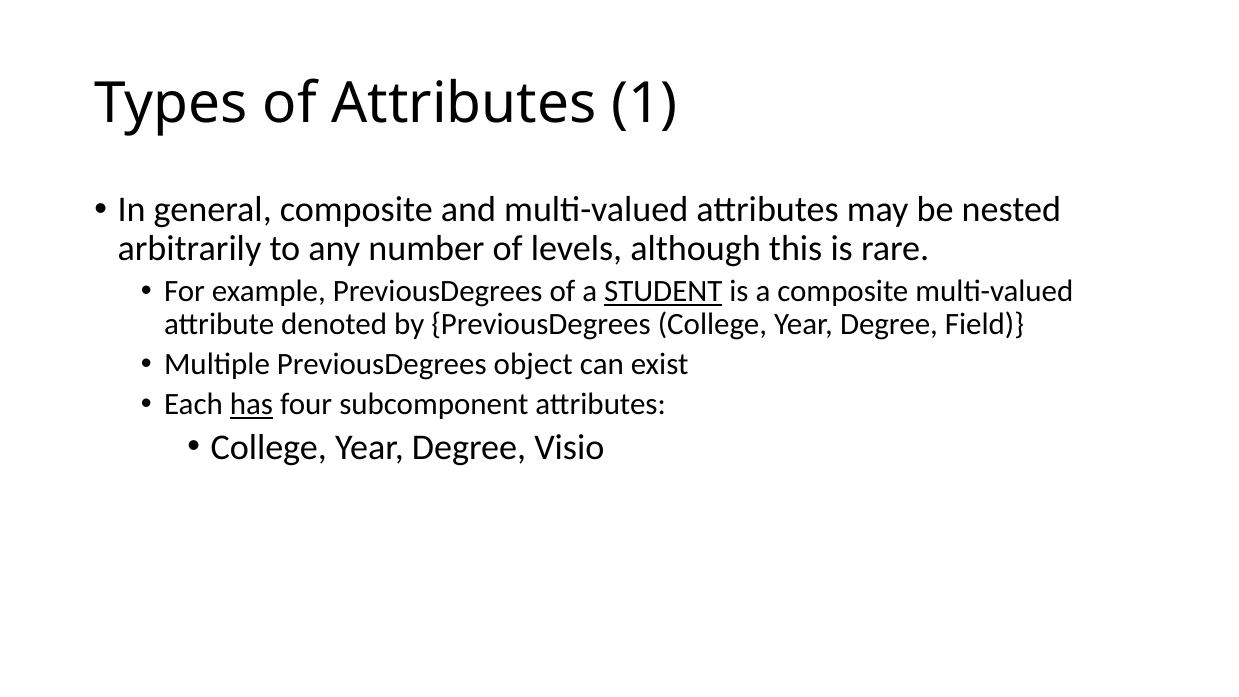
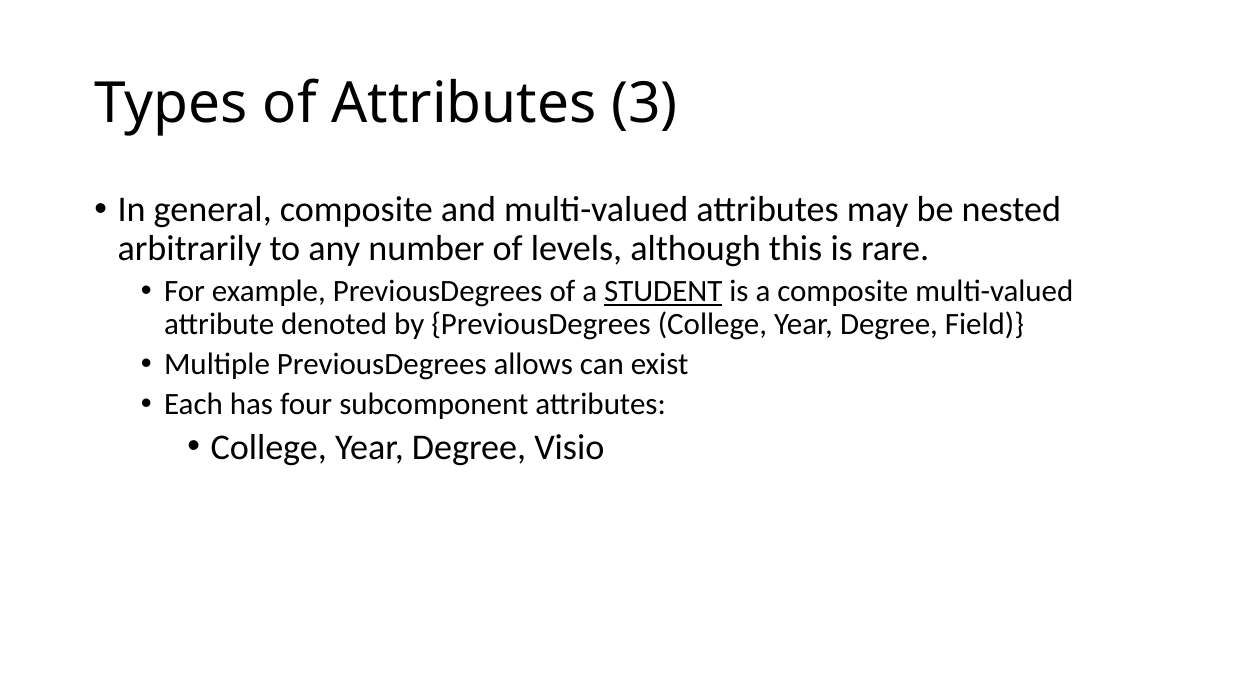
1: 1 -> 3 (644, 104)
object: object -> allows (533, 365)
has underline: present -> none (251, 404)
